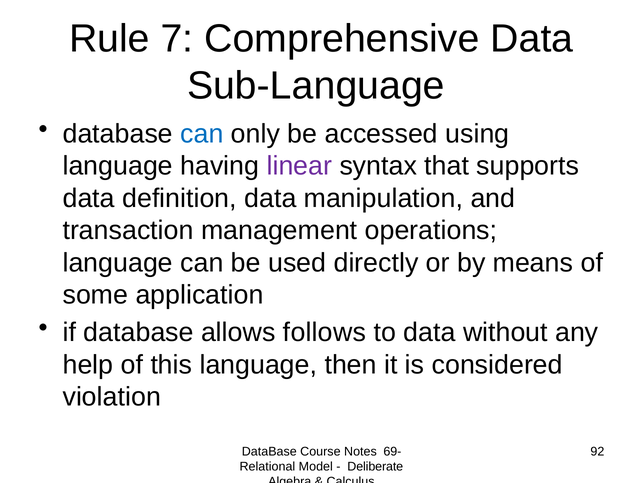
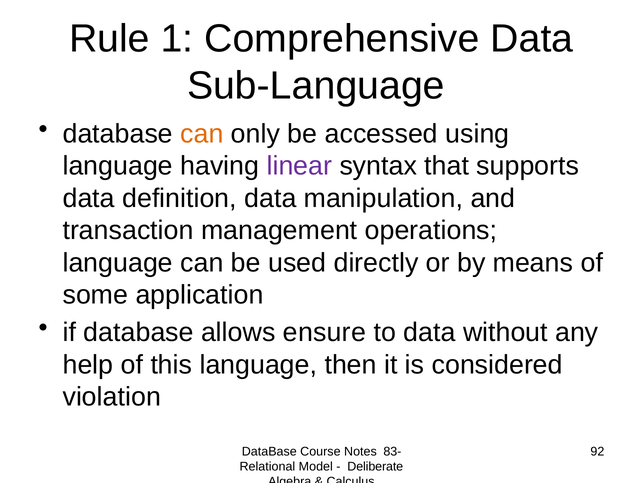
7: 7 -> 1 (177, 39)
can colour: blue -> orange (202, 134)
follows: follows -> ensure (324, 332)
69-: 69- -> 83- (392, 451)
